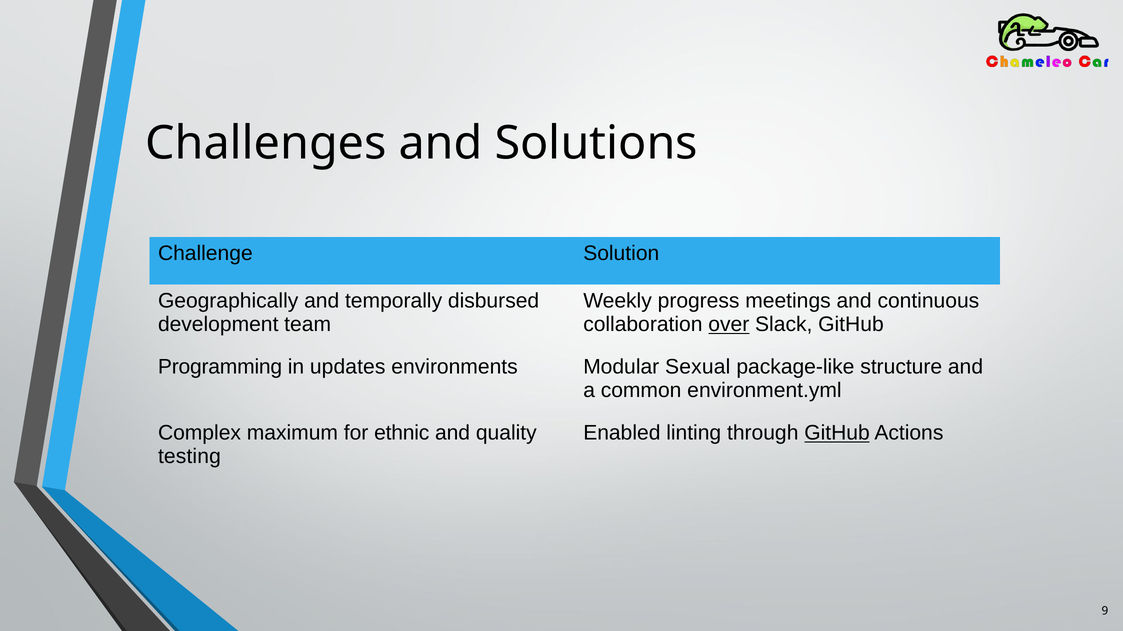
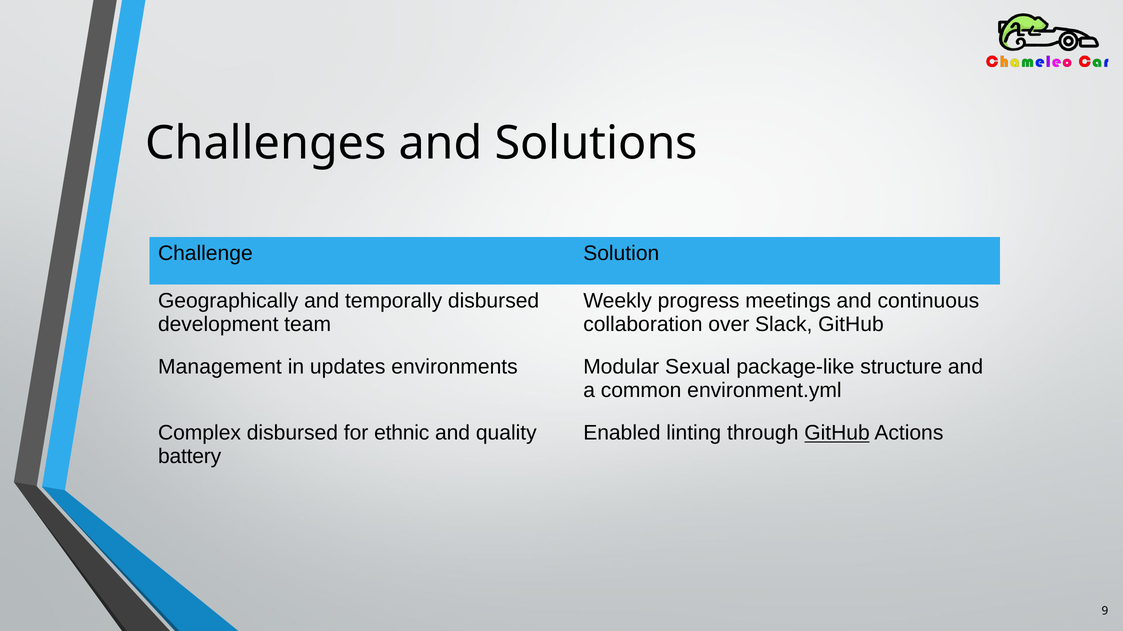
over underline: present -> none (729, 325)
Programming: Programming -> Management (220, 367)
Complex maximum: maximum -> disbursed (292, 433)
testing: testing -> battery (190, 457)
